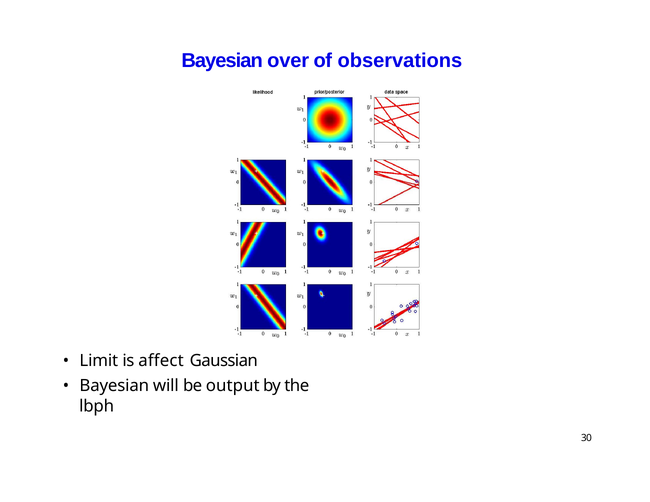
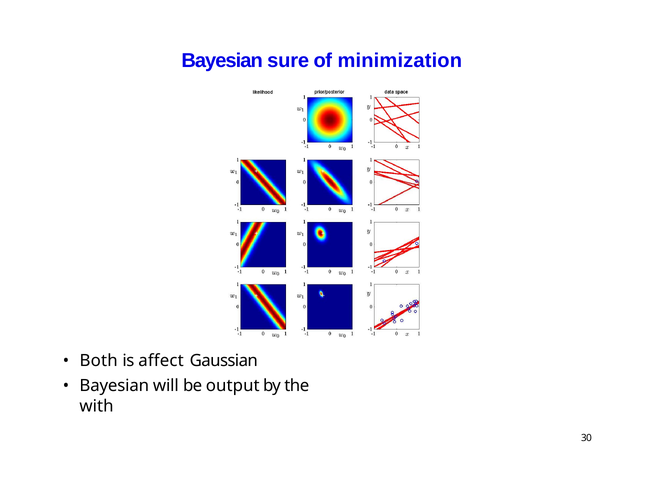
over: over -> sure (288, 61)
observations: observations -> minimization (400, 61)
Limit: Limit -> Both (99, 361)
lbph: lbph -> with (97, 406)
